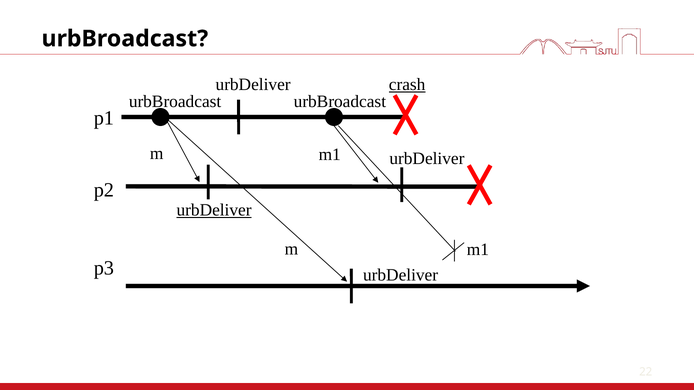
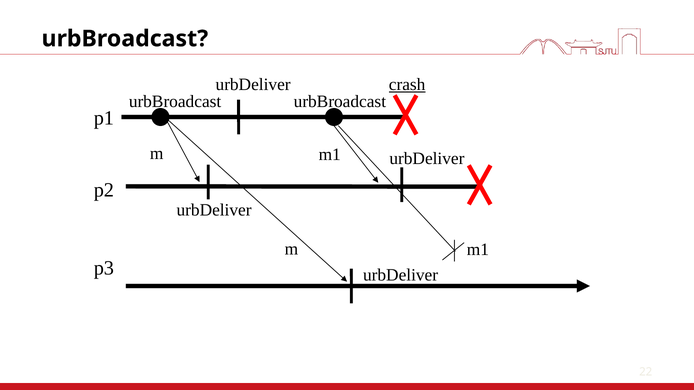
urbDeliver underline: present -> none (214, 210)
